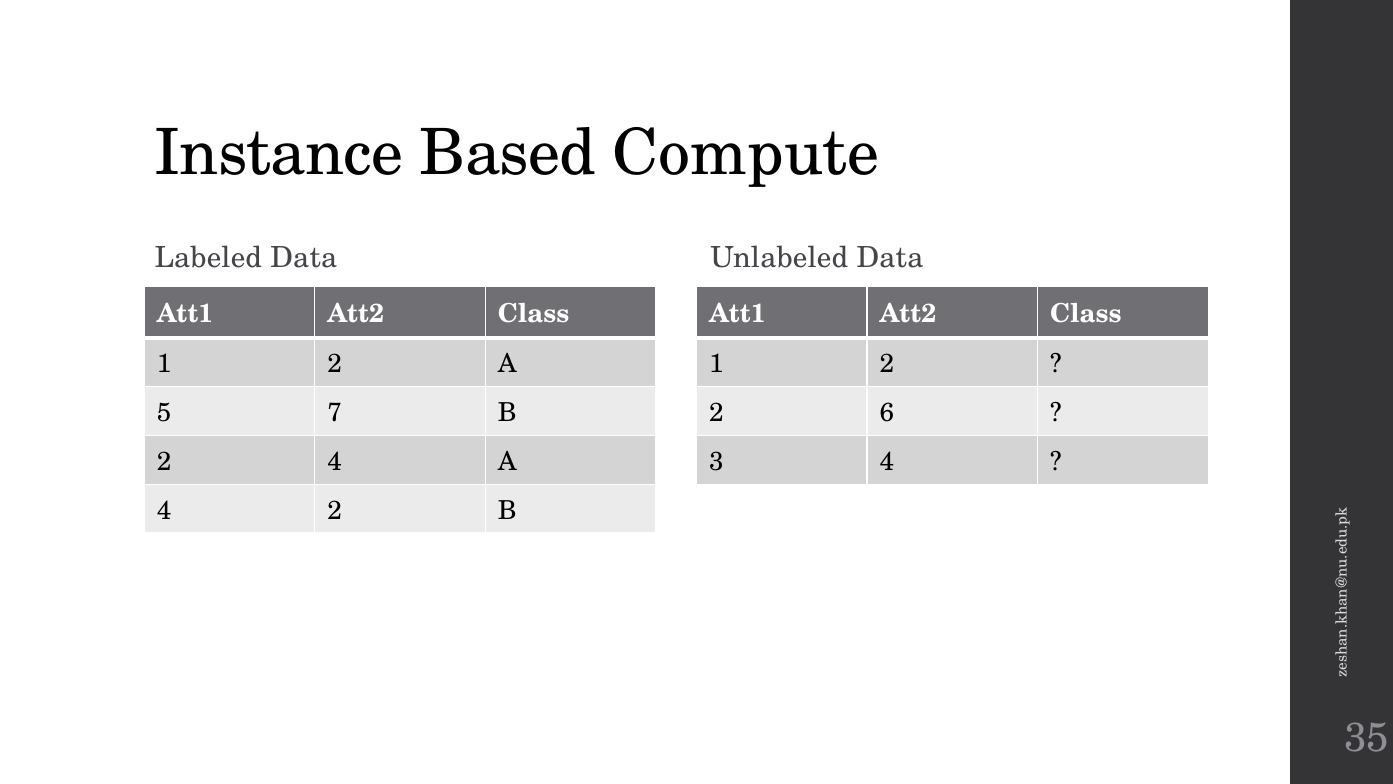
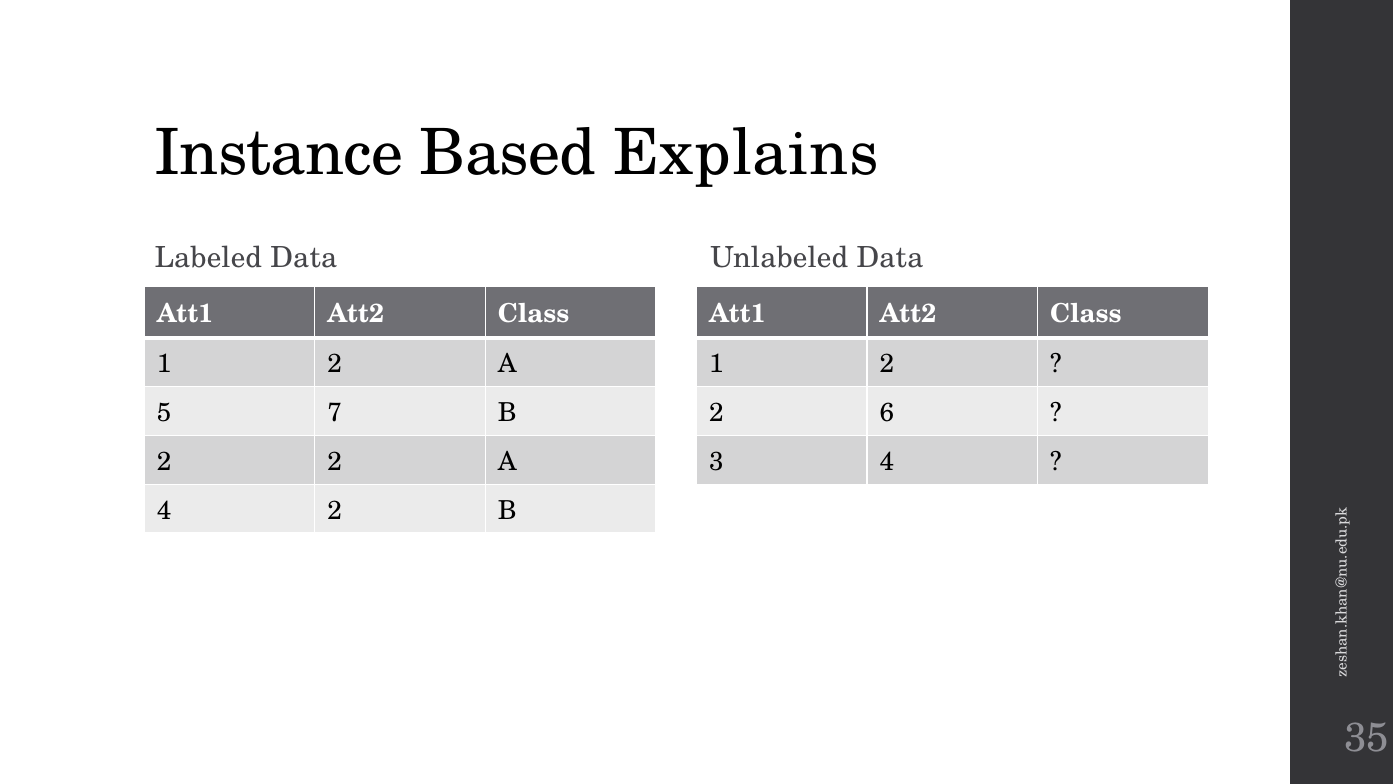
Compute: Compute -> Explains (746, 153)
2 4: 4 -> 2 (335, 461)
